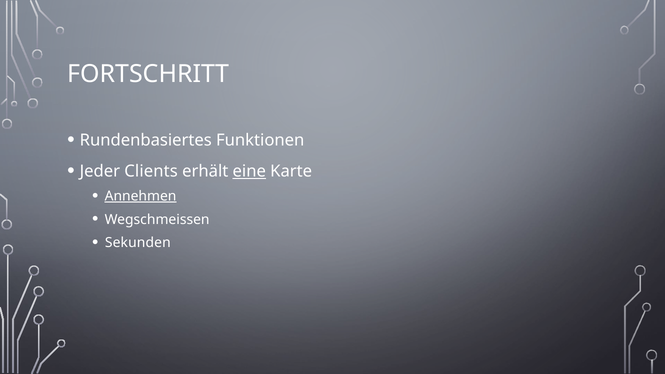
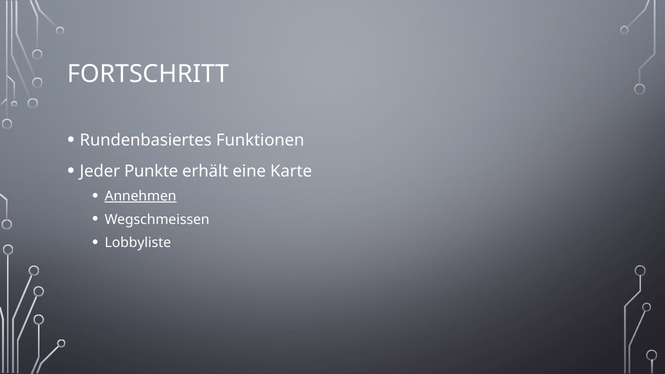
Clients: Clients -> Punkte (151, 171)
eine underline: present -> none (249, 171)
Sekunden: Sekunden -> Lobbyliste (138, 243)
